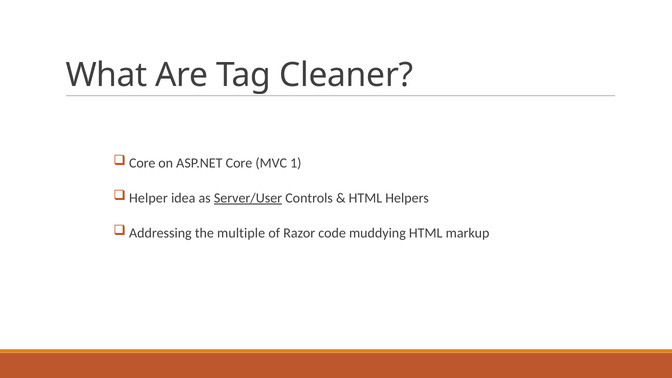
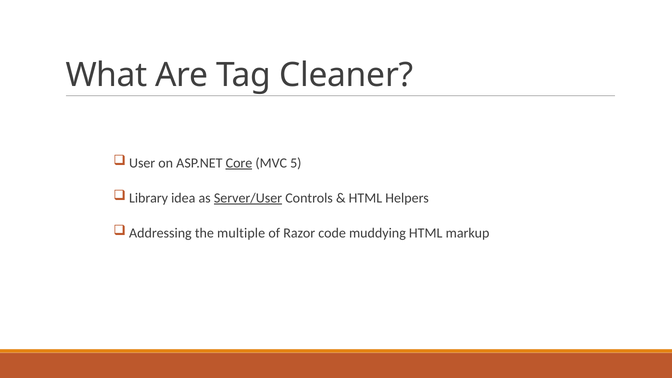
Core: Core -> User (142, 163)
Core underline: none -> present (239, 163)
1: 1 -> 5 (296, 163)
Helper: Helper -> Library (149, 198)
